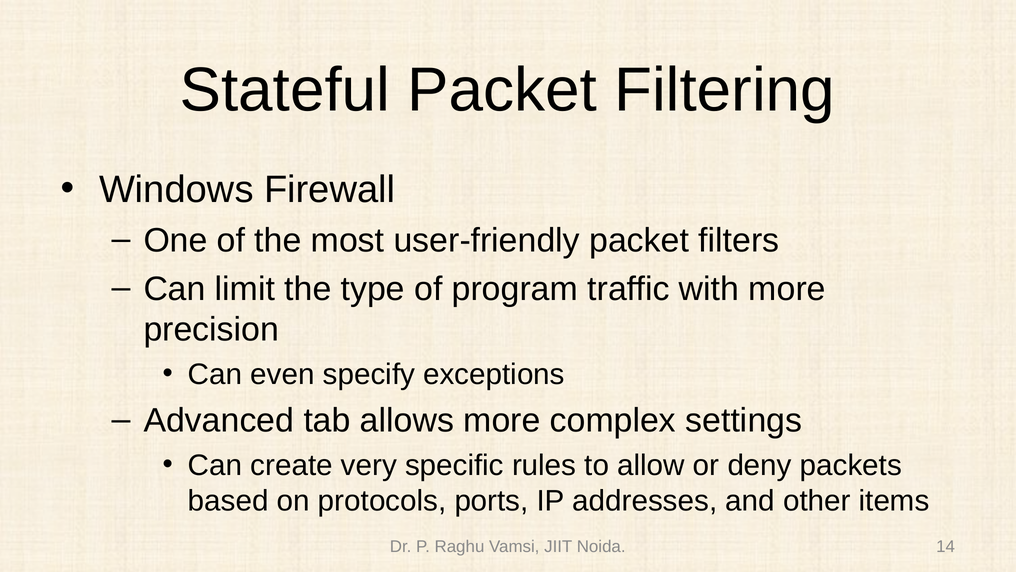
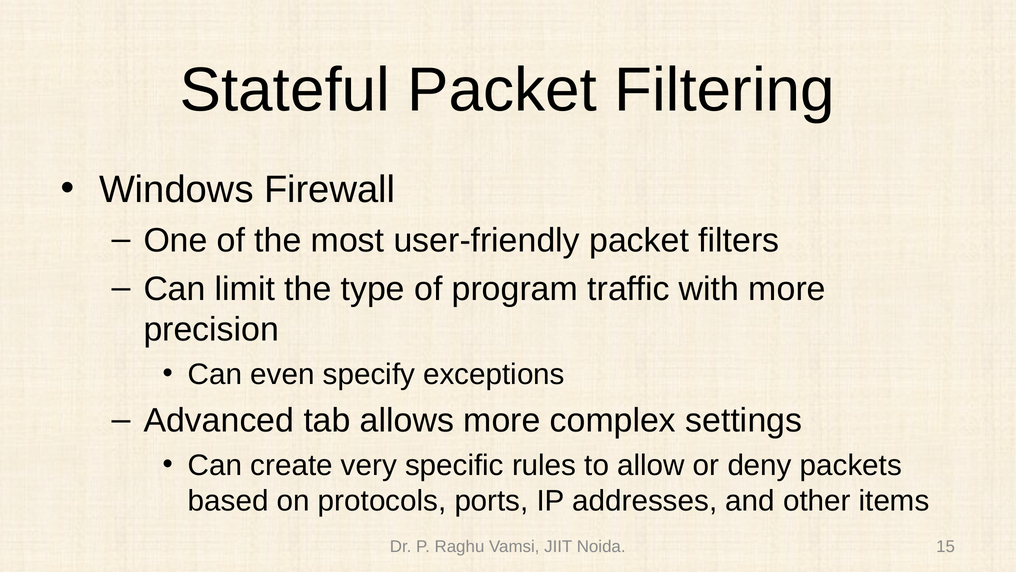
14: 14 -> 15 (946, 546)
